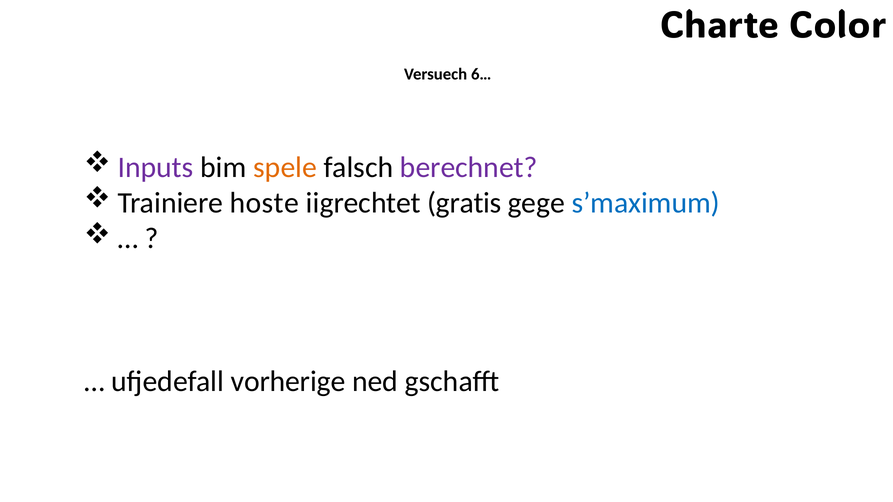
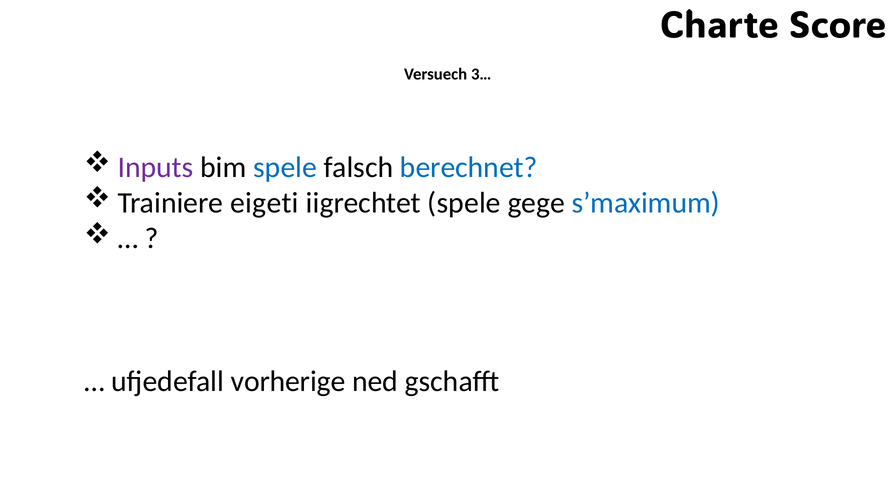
Color: Color -> Score (838, 26)
6…: 6… -> 3… (481, 74)
spele colour: orange -> blue (285, 167)
berechnet colour: purple -> blue (469, 167)
hoste: hoste -> eigeti (264, 203)
iigrechtet gratis: gratis -> spele (464, 203)
